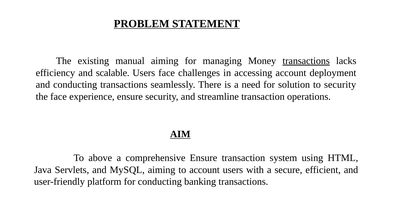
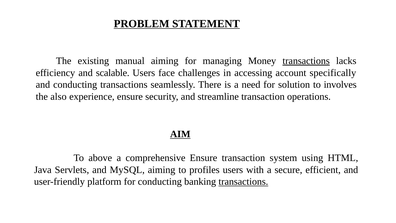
deployment: deployment -> specifically (333, 73)
to security: security -> involves (340, 85)
the face: face -> also (58, 96)
to account: account -> profiles (204, 170)
transactions underline: none -> present (243, 182)
